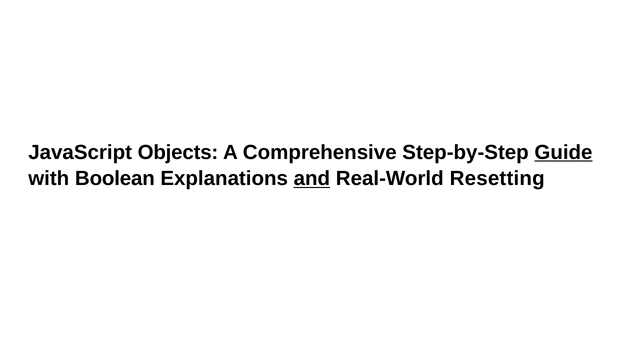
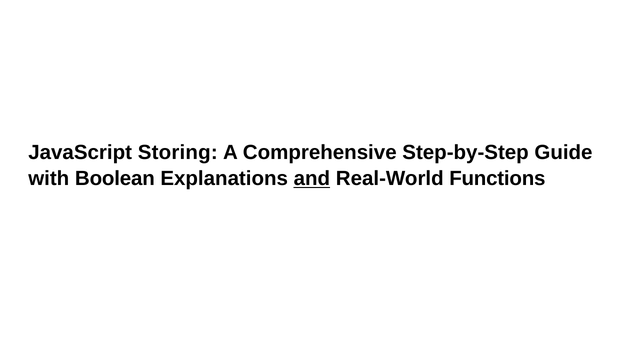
Objects: Objects -> Storing (178, 152)
Guide underline: present -> none (563, 152)
Resetting: Resetting -> Functions (497, 179)
